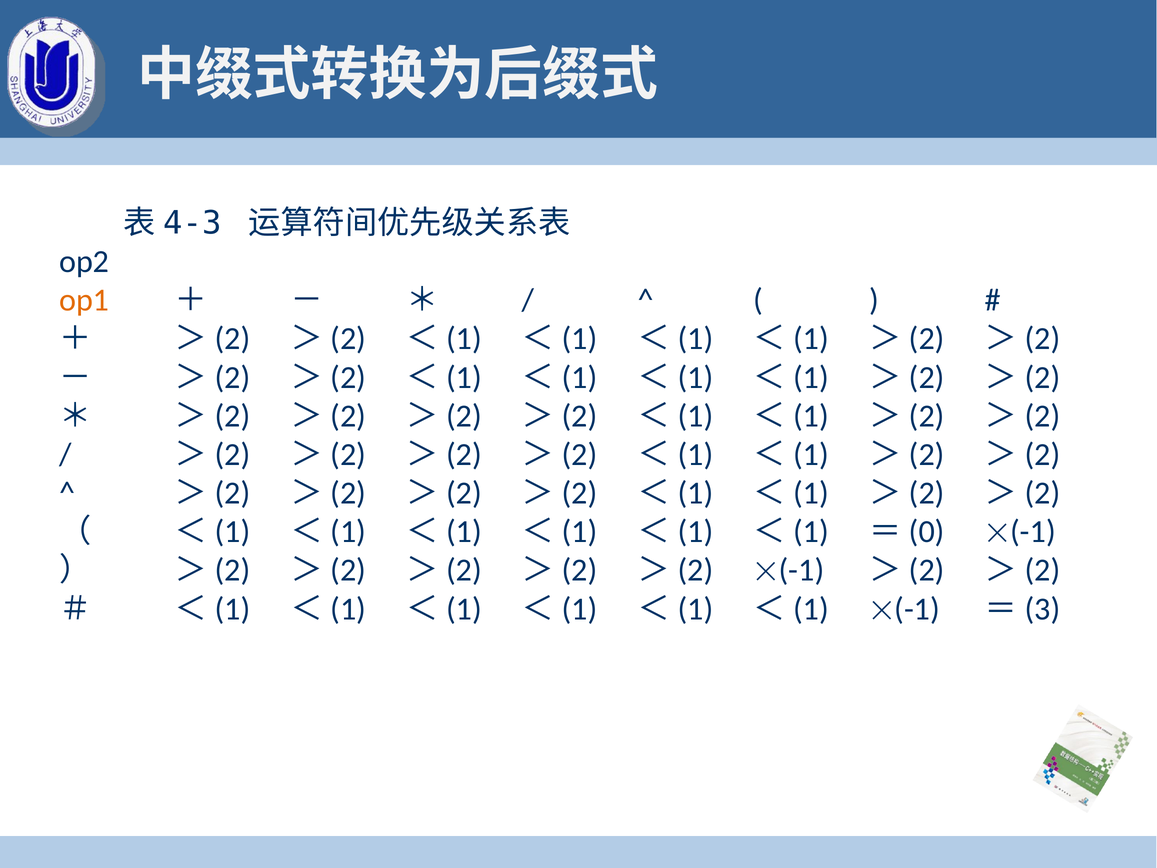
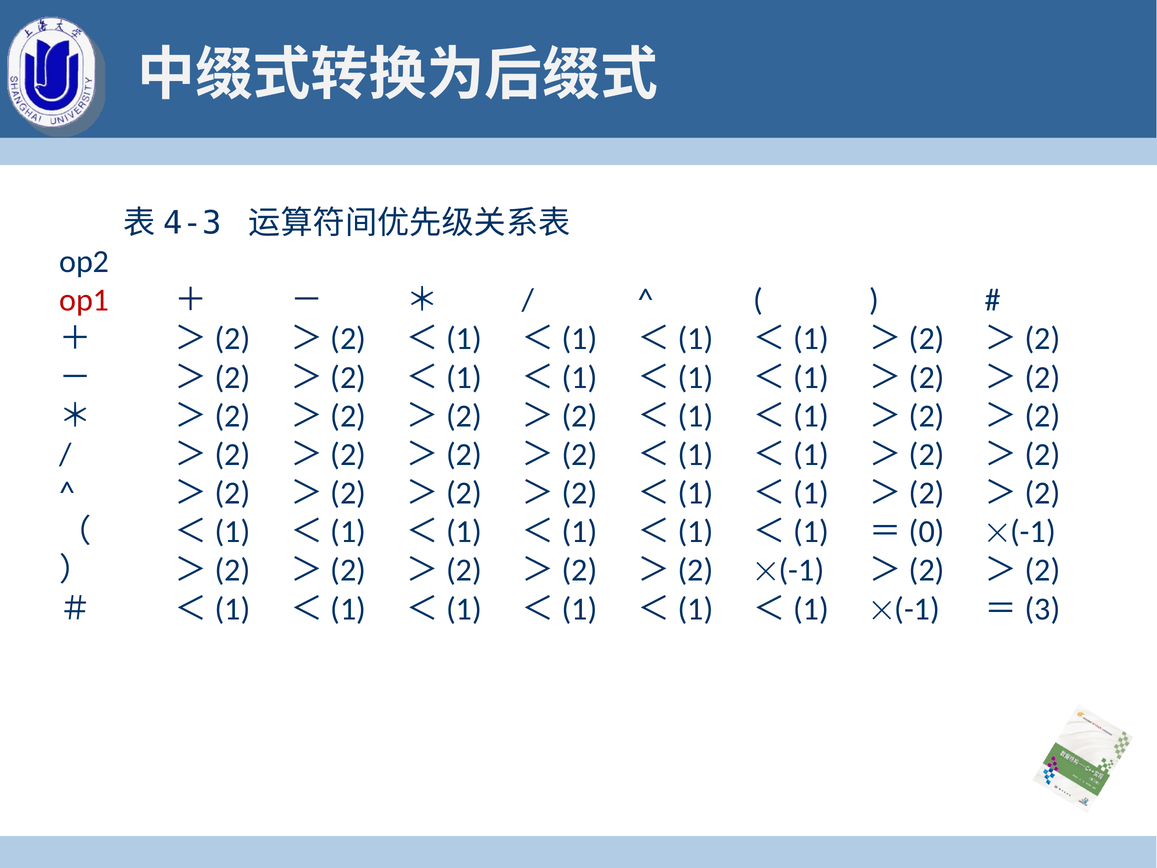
op1 colour: orange -> red (84, 300)
